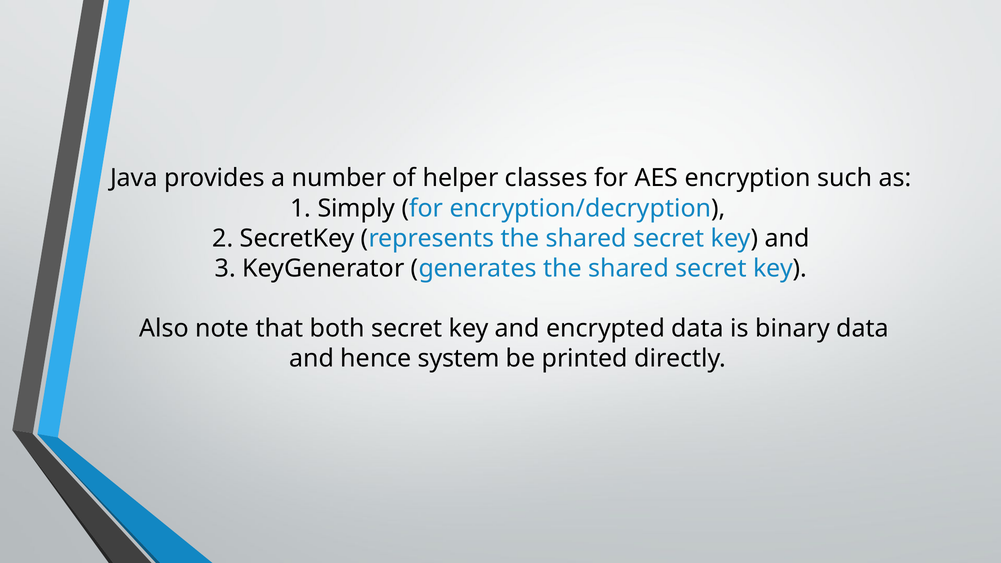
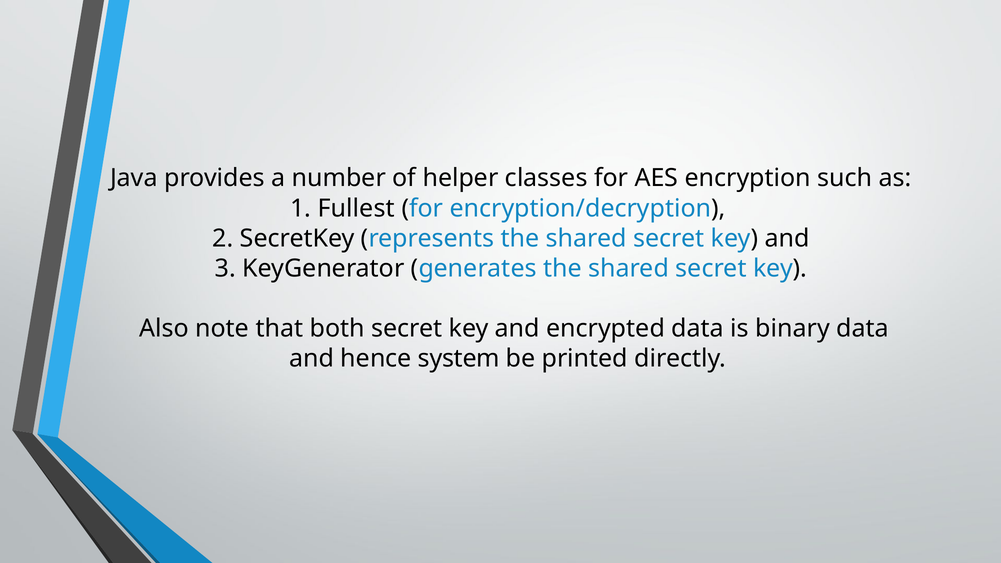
Simply: Simply -> Fullest (356, 208)
